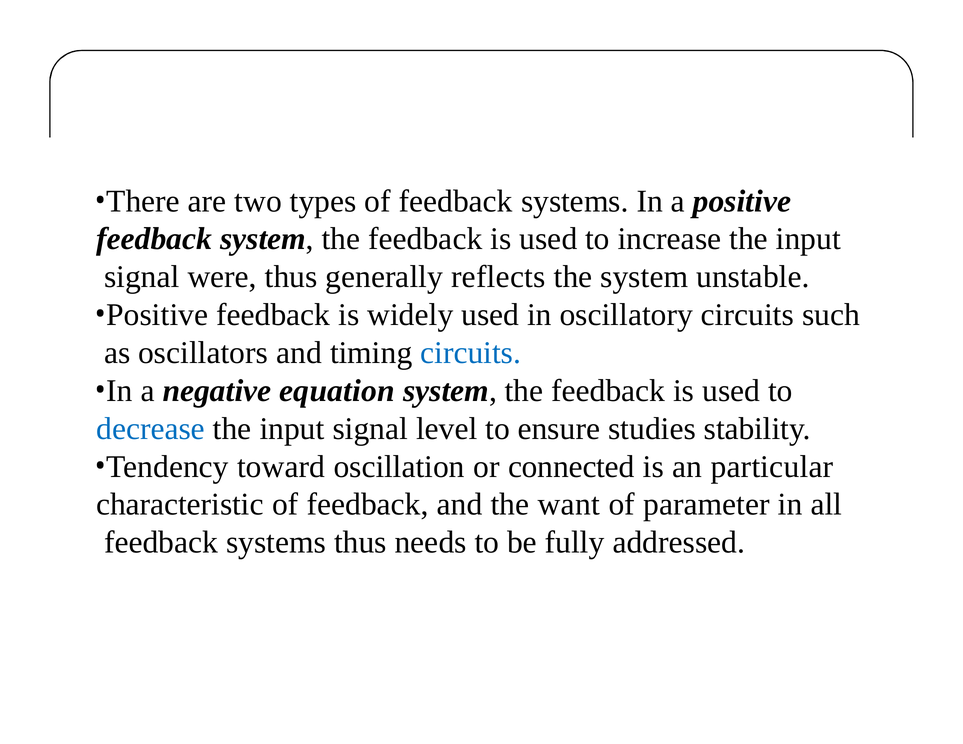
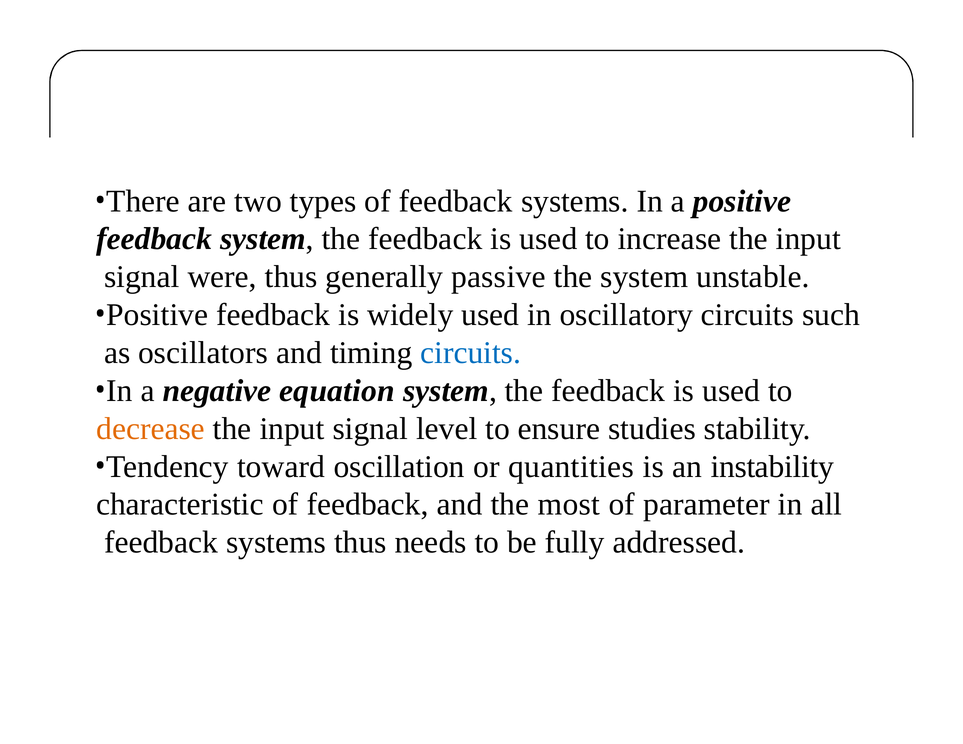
reflects: reflects -> passive (498, 277)
decrease colour: blue -> orange (151, 429)
connected: connected -> quantities (571, 467)
particular: particular -> instability (772, 467)
want: want -> most (569, 505)
